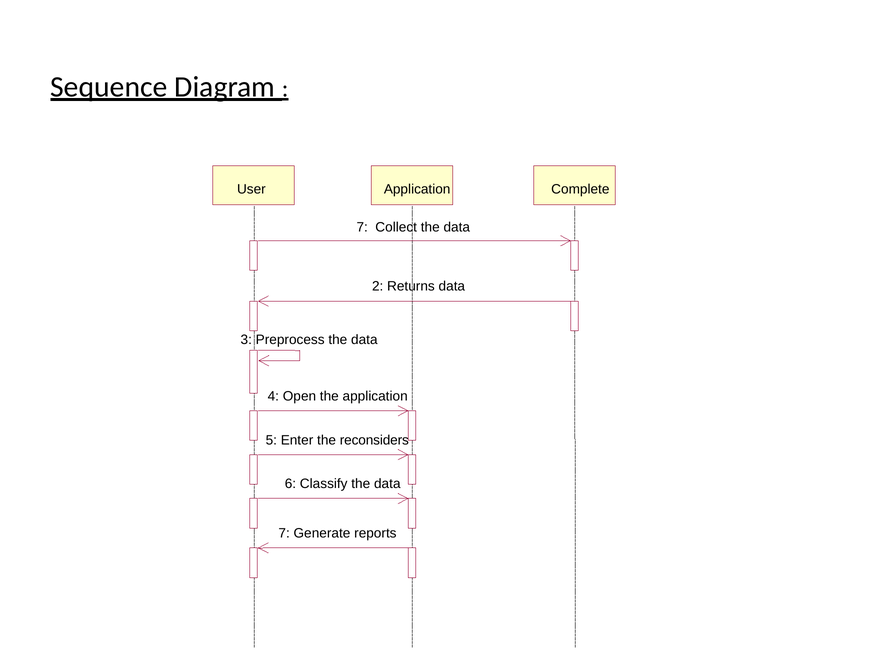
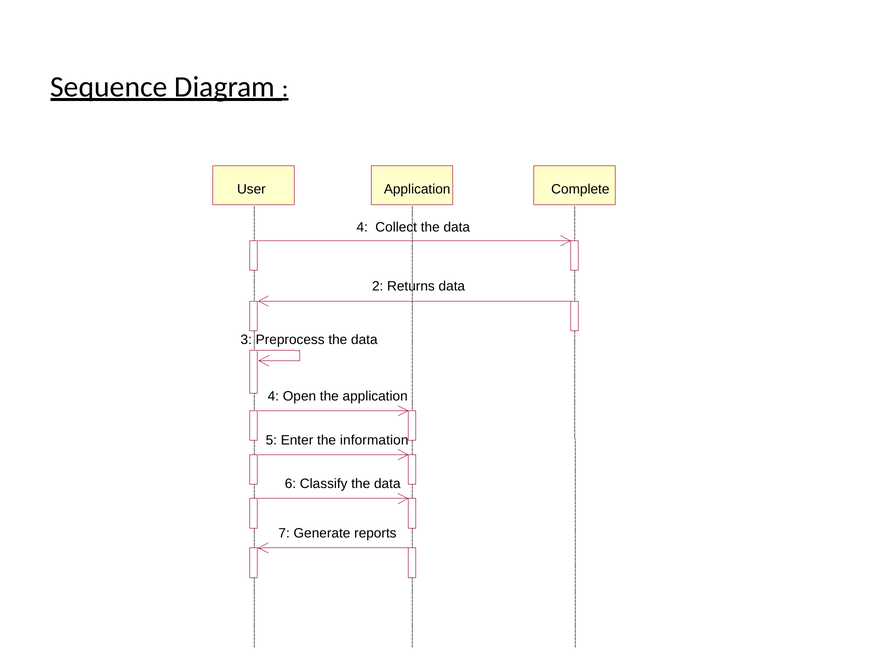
7: 7 -> 4 (362, 227)
reconsiders: reconsiders -> information (374, 440)
